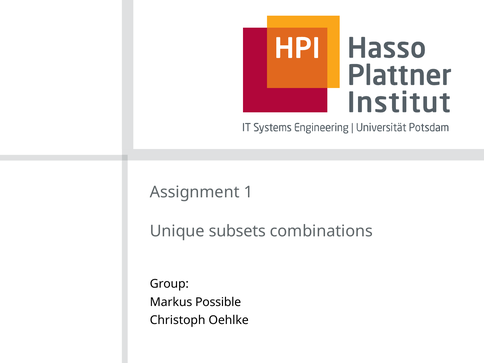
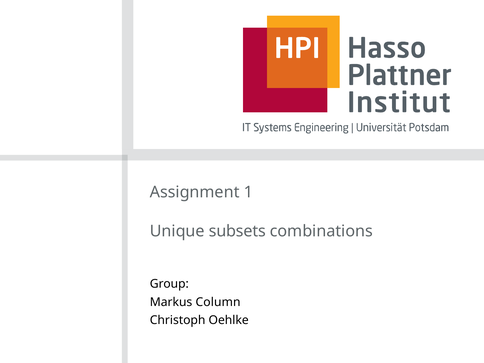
Possible: Possible -> Column (218, 302)
